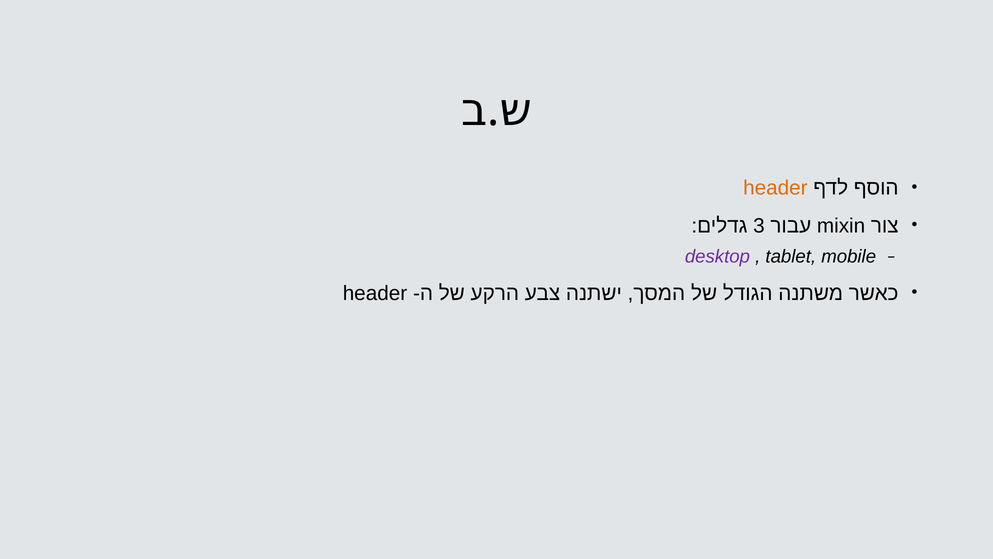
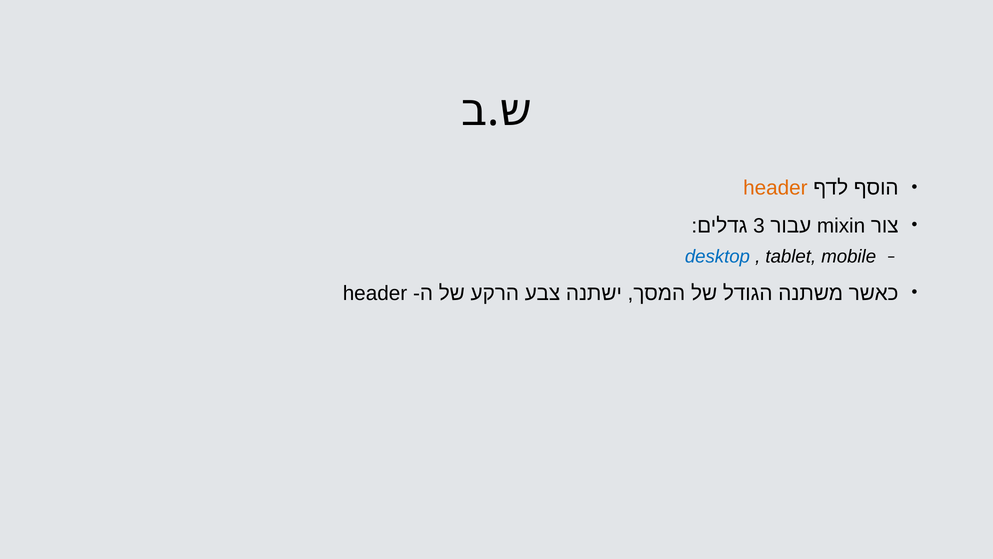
desktop colour: purple -> blue (717, 256)
